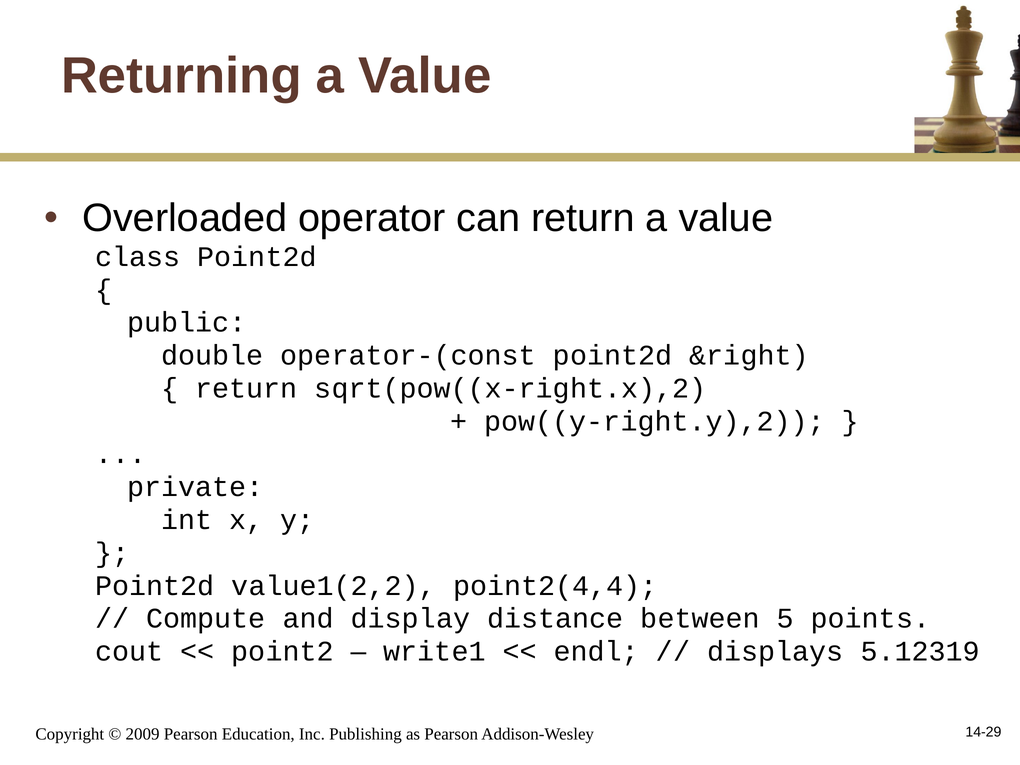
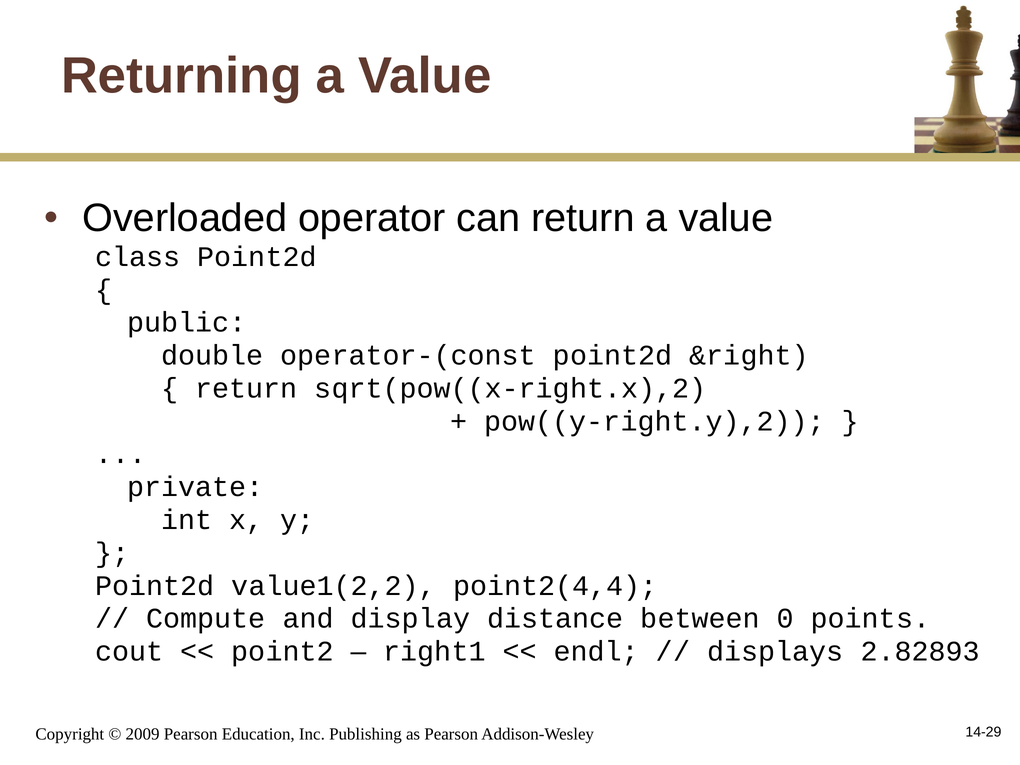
5: 5 -> 0 (785, 619)
write1: write1 -> right1 (434, 651)
5.12319: 5.12319 -> 2.82893 (920, 651)
